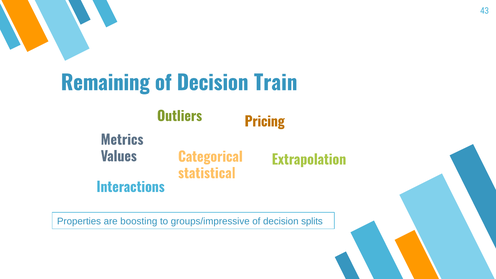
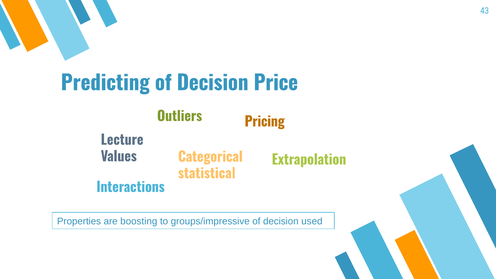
Remaining: Remaining -> Predicting (105, 83)
Train: Train -> Price (276, 83)
Metrics: Metrics -> Lecture (122, 140)
splits: splits -> used (312, 221)
